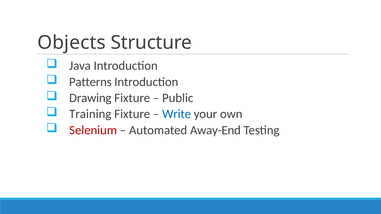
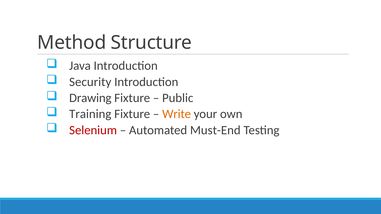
Objects: Objects -> Method (72, 43)
Patterns: Patterns -> Security (90, 82)
Write colour: blue -> orange (177, 114)
Away-End: Away-End -> Must-End (215, 130)
